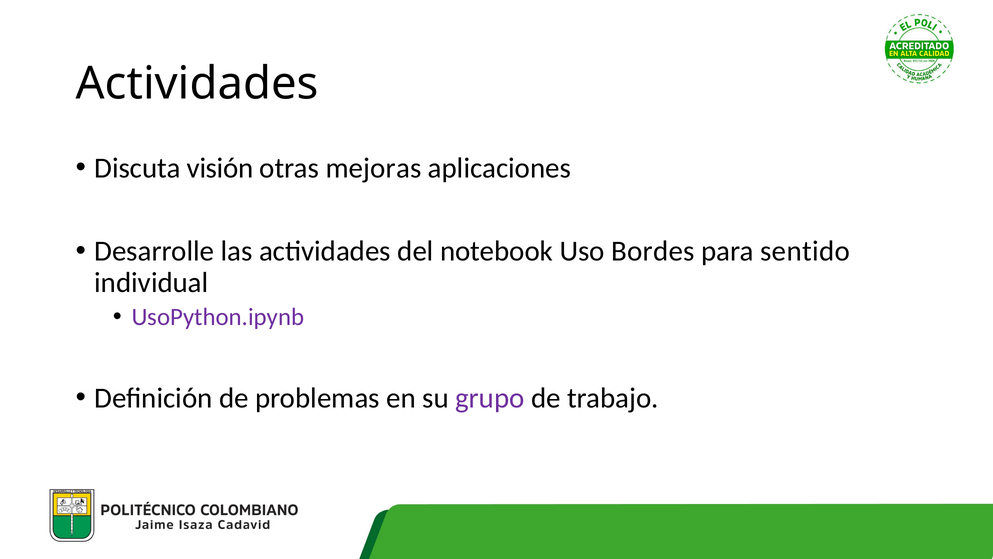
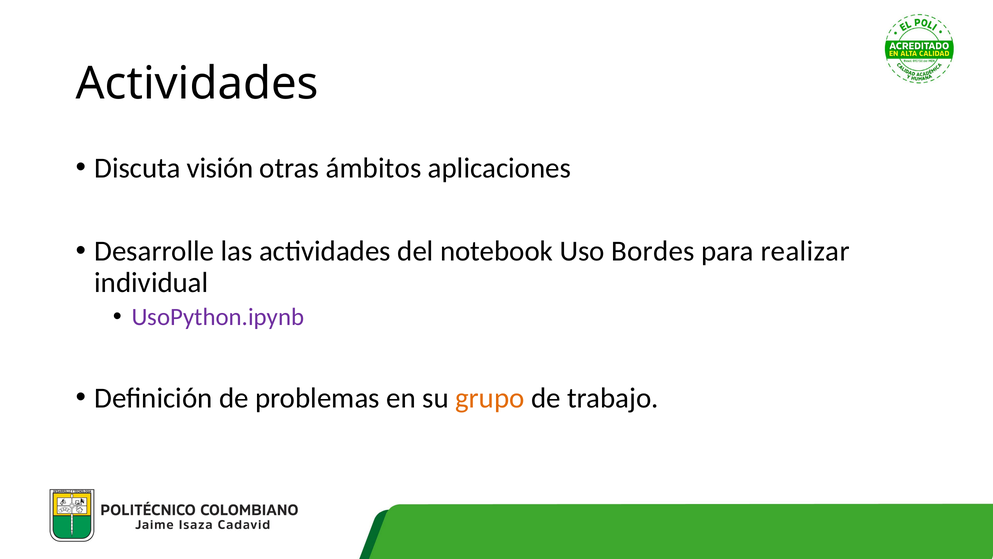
mejoras: mejoras -> ámbitos (373, 168)
sentido: sentido -> realizar (805, 251)
grupo colour: purple -> orange (490, 398)
